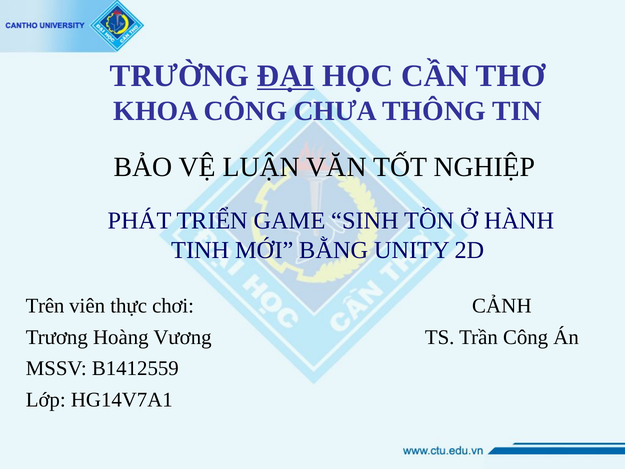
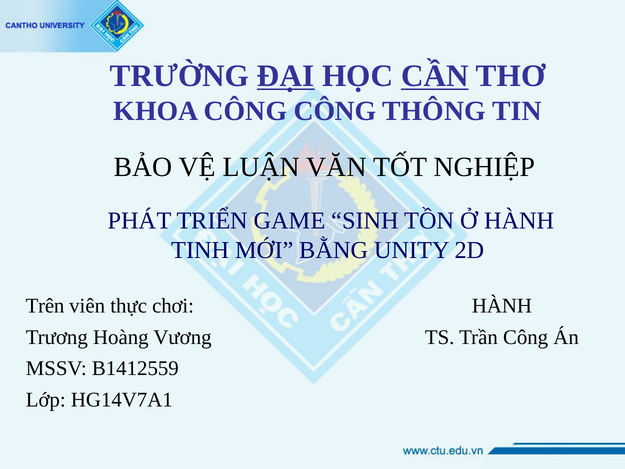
CẦN underline: none -> present (435, 76)
CÔNG CHƯA: CHƯA -> CÔNG (335, 111)
CẢNH: CẢNH -> HÀNH (502, 306)
